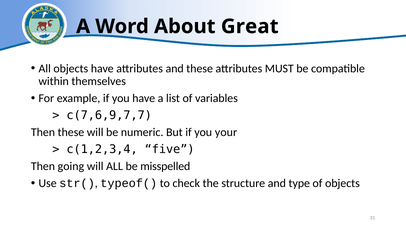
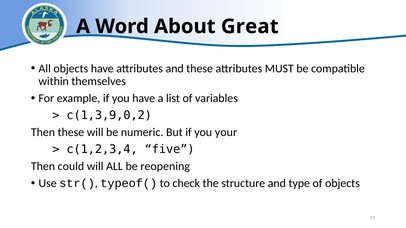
c(7,6,9,7,7: c(7,6,9,7,7 -> c(1,3,9,0,2 (109, 115)
going: going -> could (71, 167)
misspelled: misspelled -> reopening (165, 167)
